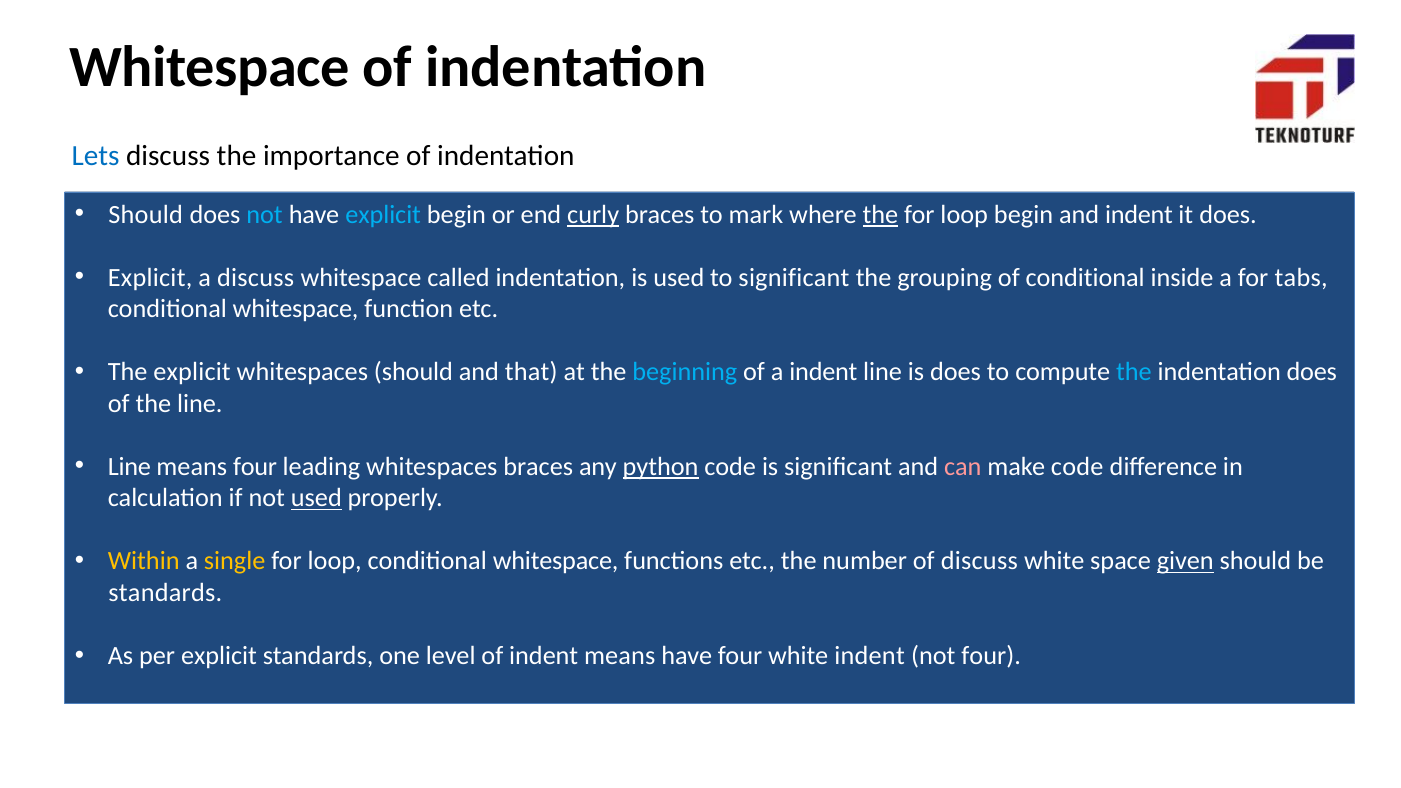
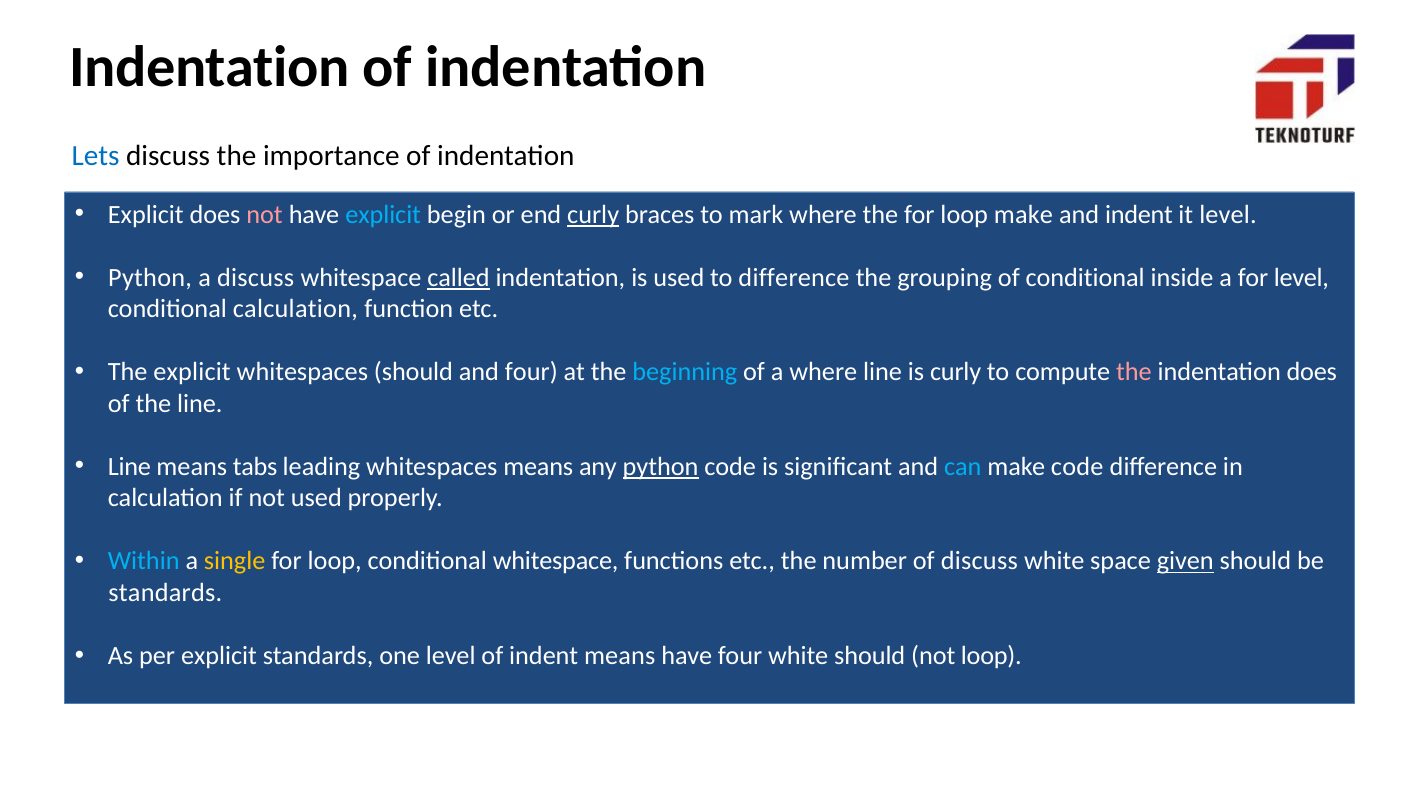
Whitespace: Whitespace -> Indentation (210, 67)
Should: Should -> Explicit (146, 215)
not colour: light blue -> pink (265, 215)
the underline: present -> none (880, 215)
loop begin: begin -> make (1023, 215)
it does: does -> level (1228, 215)
Explicit: Explicit -> Python (150, 278)
called underline: none -> present (458, 278)
to significant: significant -> difference (794, 278)
for tabs: tabs -> level (1301, 278)
whitespace: whitespace -> calculation (295, 309)
and that: that -> four (531, 372)
a indent: indent -> where (823, 372)
is does: does -> curly (956, 372)
the colour: light blue -> pink (1134, 372)
means four: four -> tabs (255, 467)
whitespaces braces: braces -> means (538, 467)
can colour: pink -> light blue (963, 467)
used underline: present -> none (316, 498)
Within colour: yellow -> light blue (144, 561)
white indent: indent -> should (870, 656)
not four: four -> loop (991, 656)
